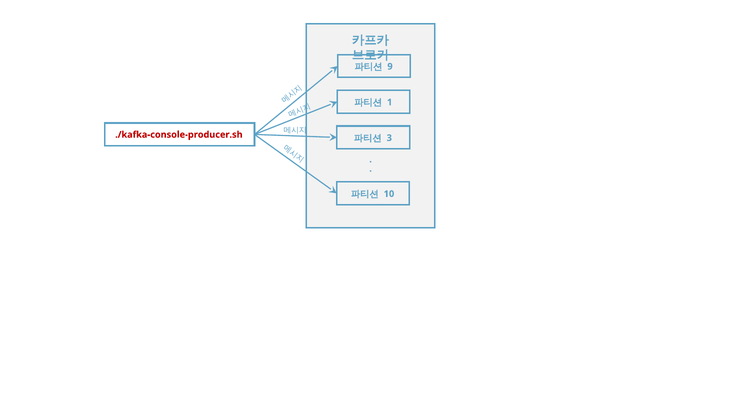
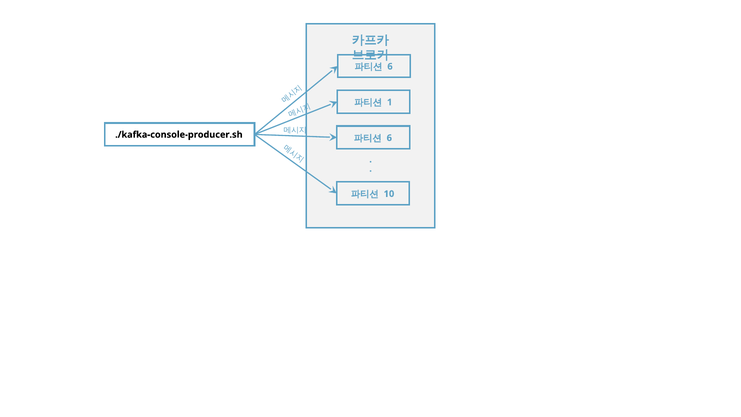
9: 9 -> 6 (390, 66)
./kafka-console-producer.sh colour: red -> black (179, 135)
3: 3 -> 6 (389, 138)
